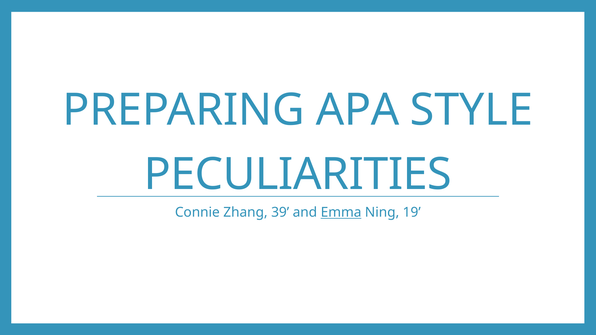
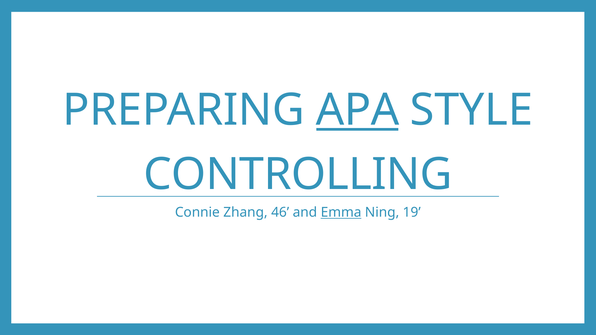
APA underline: none -> present (358, 110)
PECULIARITIES: PECULIARITIES -> CONTROLLING (298, 174)
39: 39 -> 46 (280, 213)
